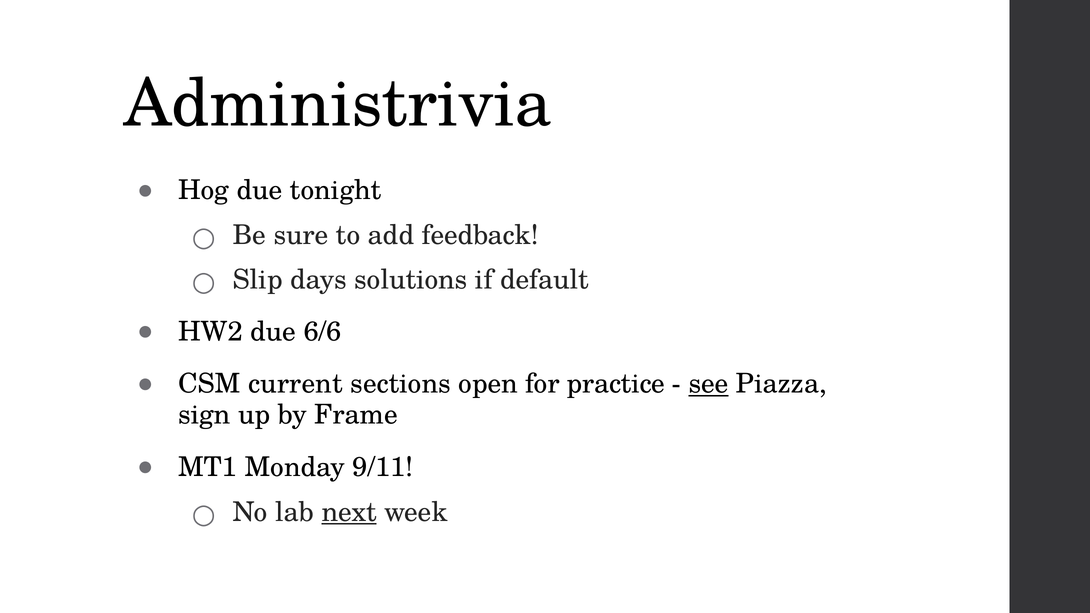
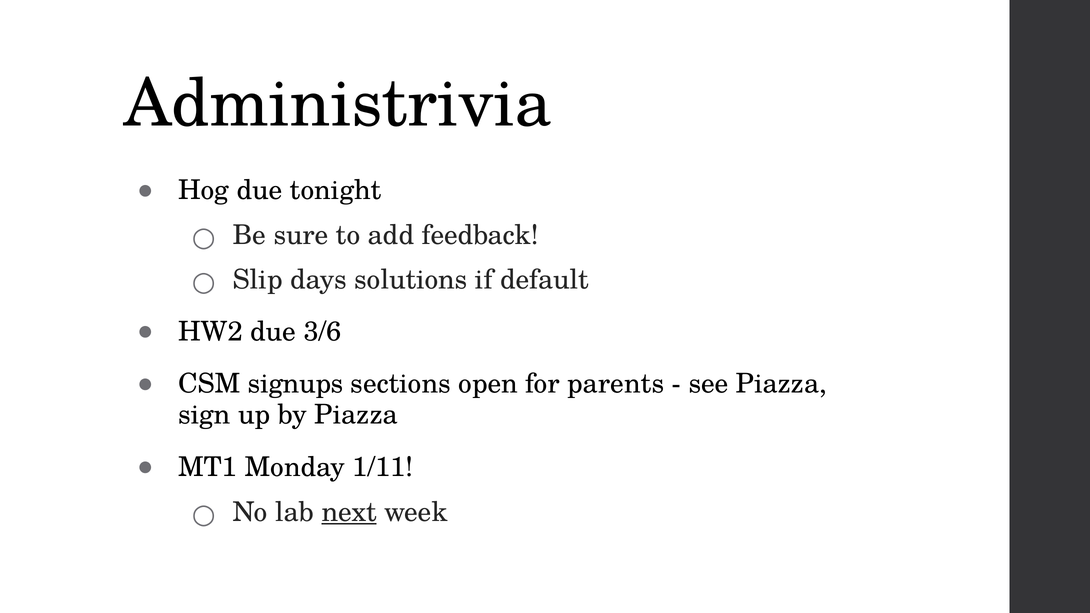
6/6: 6/6 -> 3/6 (323, 332)
current: current -> signups (296, 384)
practice: practice -> parents (616, 384)
see underline: present -> none (709, 384)
by Frame: Frame -> Piazza (356, 415)
9/11: 9/11 -> 1/11 (383, 467)
